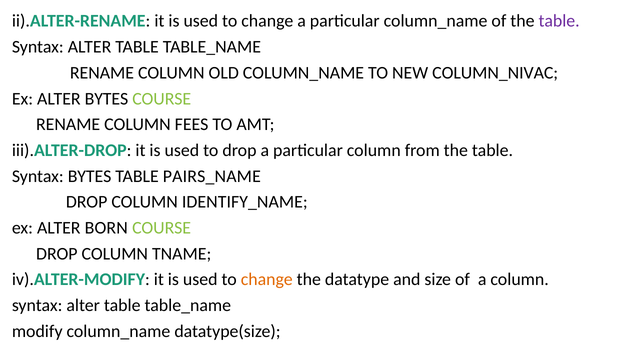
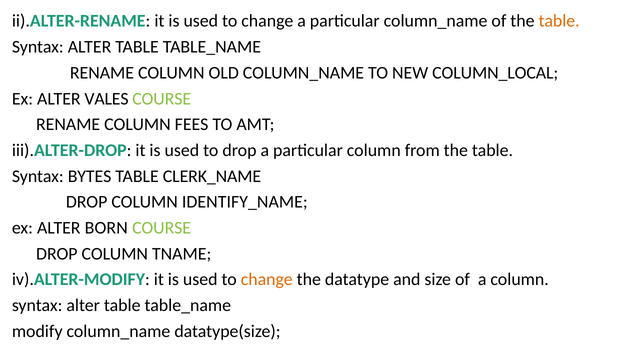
table colour: purple -> orange (559, 21)
COLUMN_NIVAC: COLUMN_NIVAC -> COLUMN_LOCAL (495, 73)
ALTER BYTES: BYTES -> VALES (107, 99)
PAIRS_NAME: PAIRS_NAME -> CLERK_NAME (212, 176)
